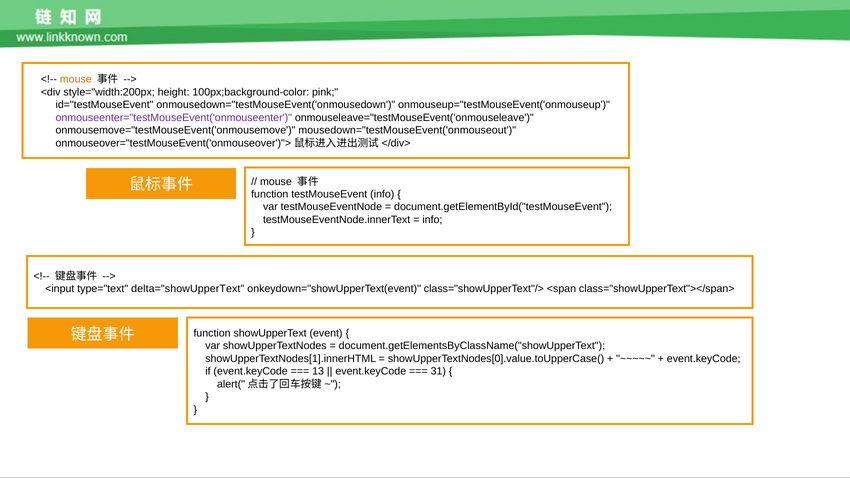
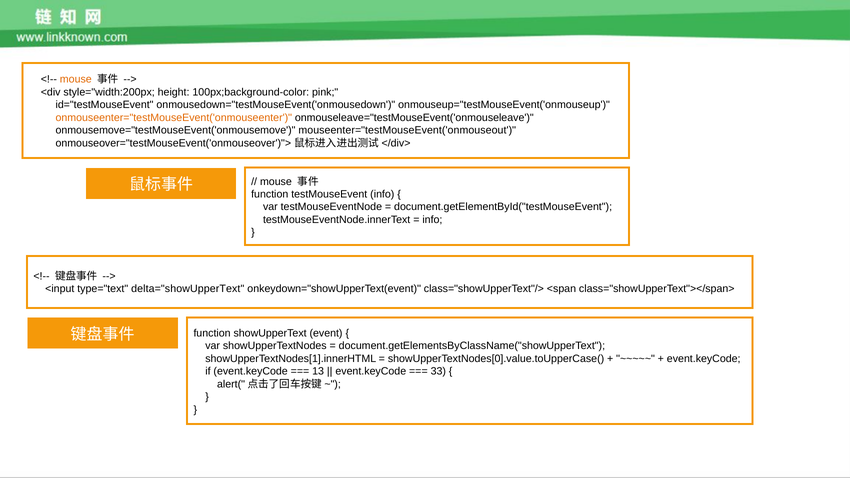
onmouseenter="testMouseEvent('onmouseenter colour: purple -> orange (174, 118)
mousedown="testMouseEvent('onmouseout: mousedown="testMouseEvent('onmouseout -> mouseenter="testMouseEvent('onmouseout (407, 130)
31: 31 -> 33 (438, 371)
